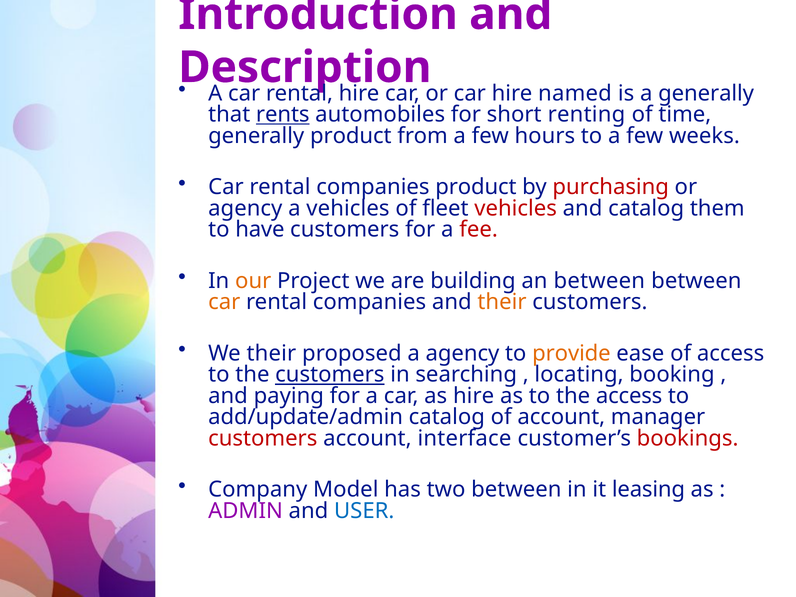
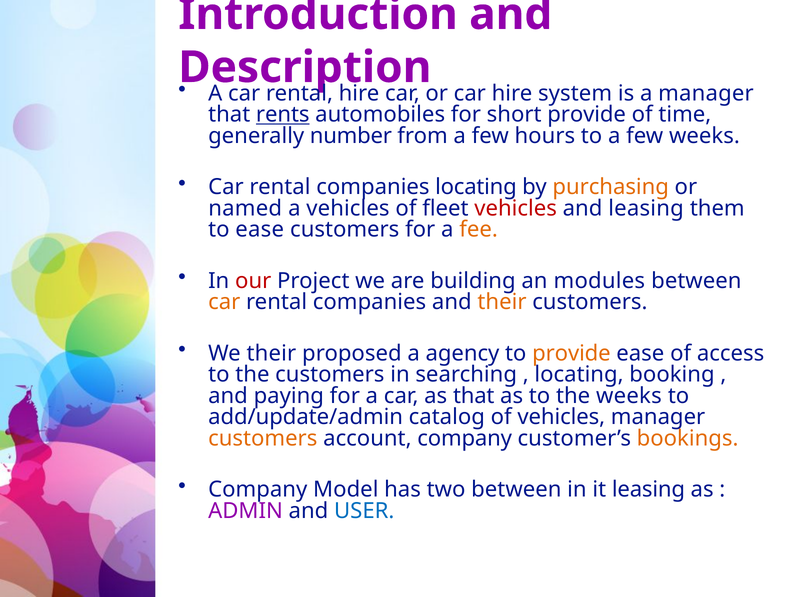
named: named -> system (575, 93)
a generally: generally -> manager (706, 93)
short renting: renting -> provide (587, 115)
generally product: product -> number (351, 136)
companies product: product -> locating (476, 187)
purchasing colour: red -> orange (611, 187)
agency: agency -> named (245, 208)
and catalog: catalog -> leasing (646, 208)
to have: have -> ease (260, 230)
fee colour: red -> orange (479, 230)
our colour: orange -> red (253, 281)
an between: between -> modules (599, 281)
customers underline: present -> none (330, 375)
as hire: hire -> that (474, 396)
the access: access -> weeks (629, 396)
of account: account -> vehicles (561, 417)
customers colour: red -> orange (263, 438)
account interface: interface -> company (465, 438)
bookings colour: red -> orange (688, 438)
